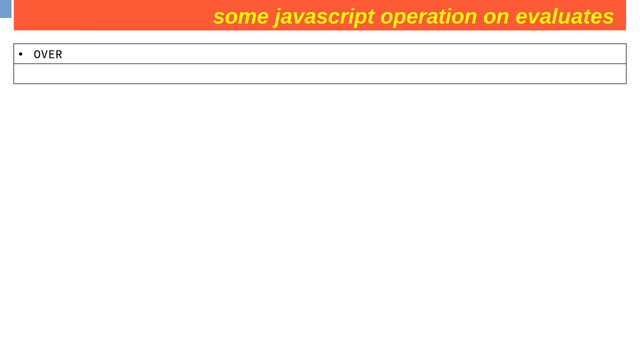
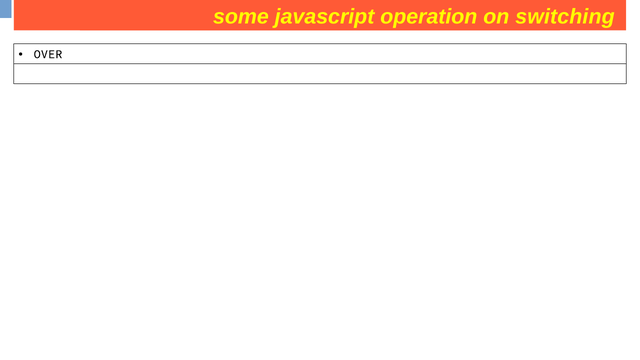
evaluates: evaluates -> switching (565, 17)
